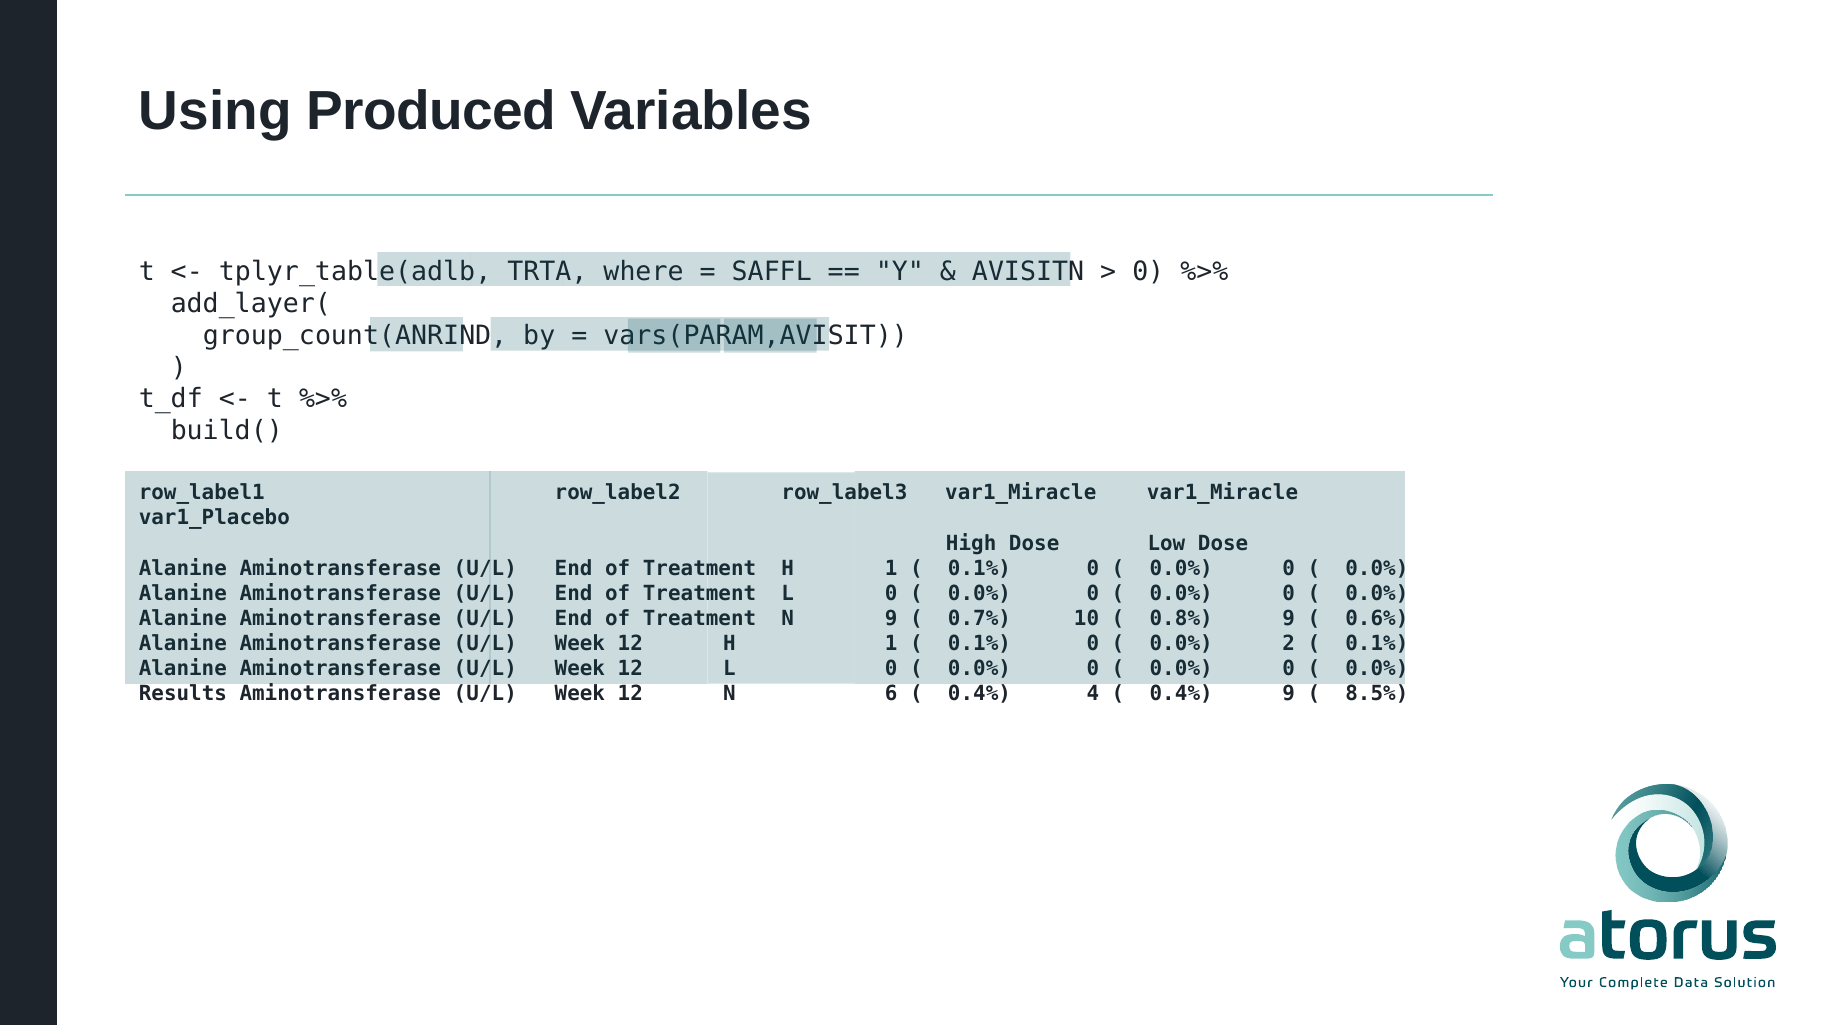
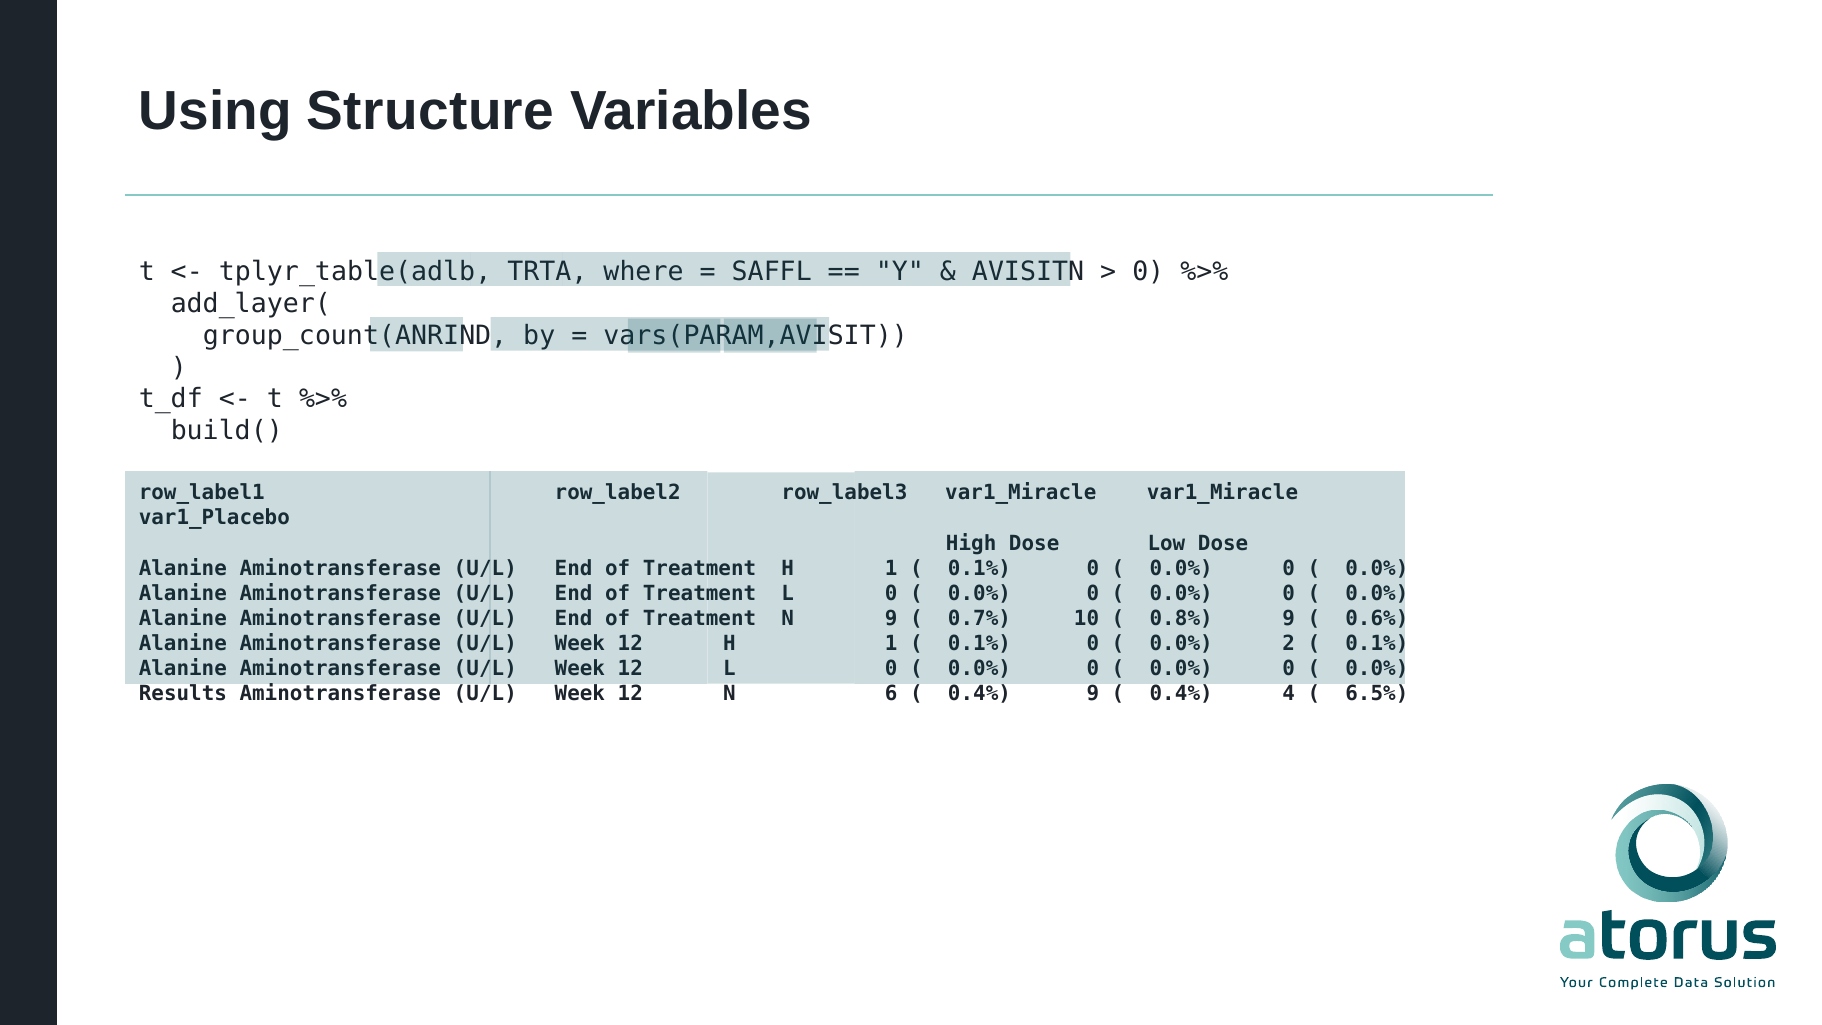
Produced: Produced -> Structure (431, 111)
0.4% 4: 4 -> 9 (1093, 694)
0.4% 9: 9 -> 4 (1289, 694)
8.5%: 8.5% -> 6.5% (1377, 694)
